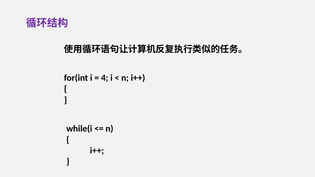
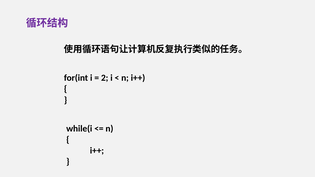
4: 4 -> 2 (105, 78)
